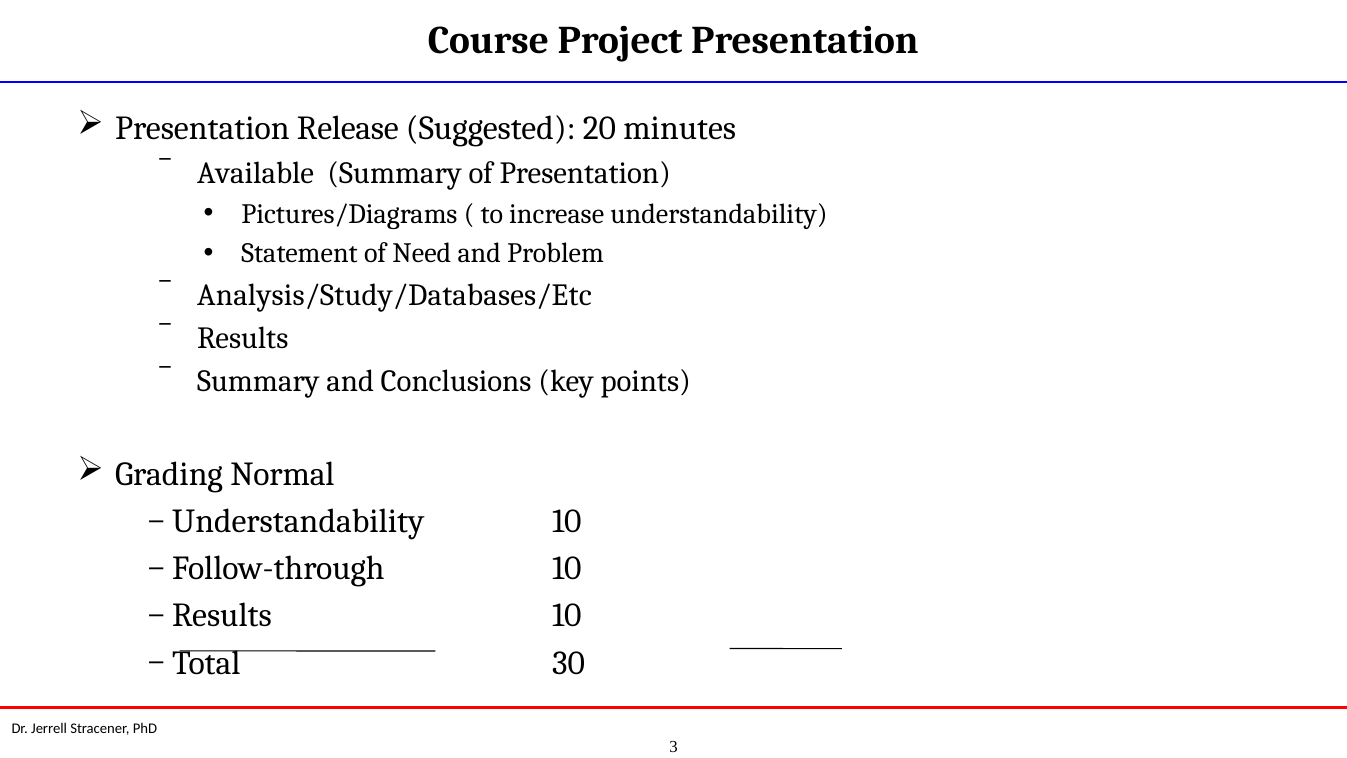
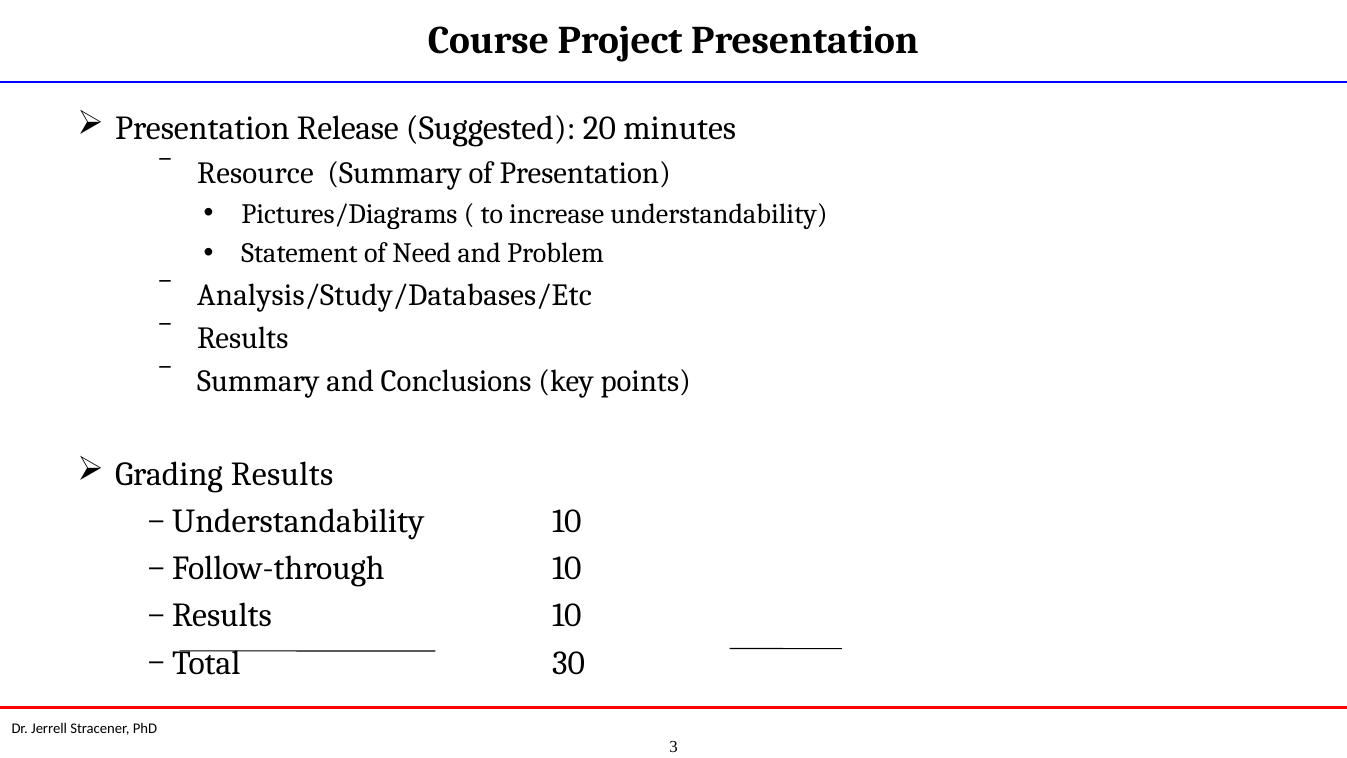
Available: Available -> Resource (256, 173)
Grading Normal: Normal -> Results (282, 474)
